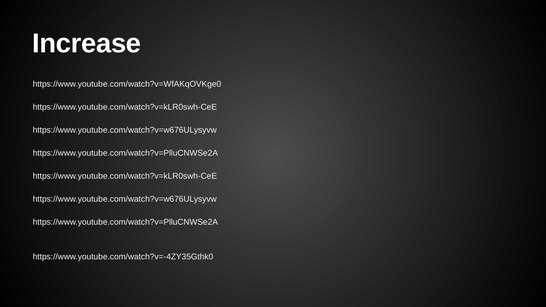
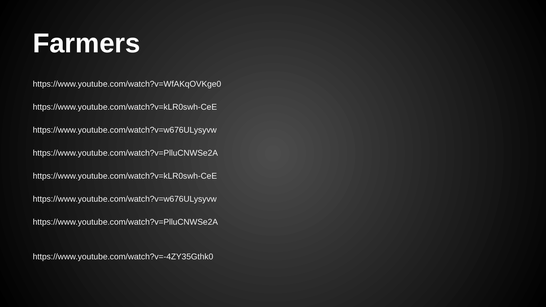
Increase: Increase -> Farmers (87, 44)
